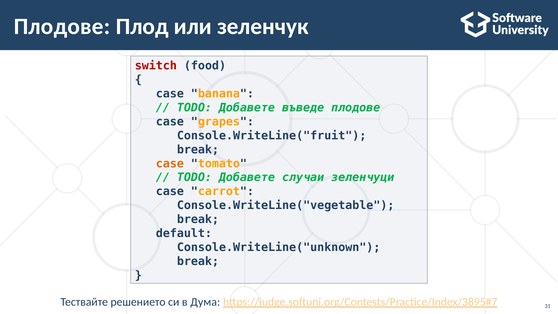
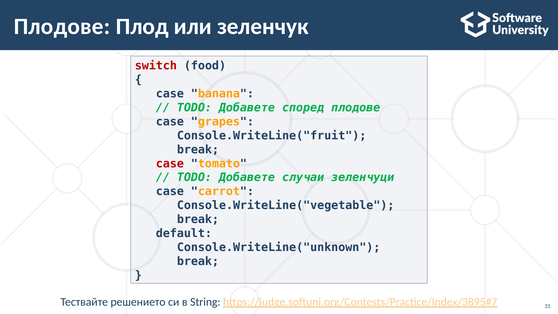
въведе: въведе -> според (303, 108)
case colour: orange -> red (170, 163)
Дума: Дума -> String (205, 302)
